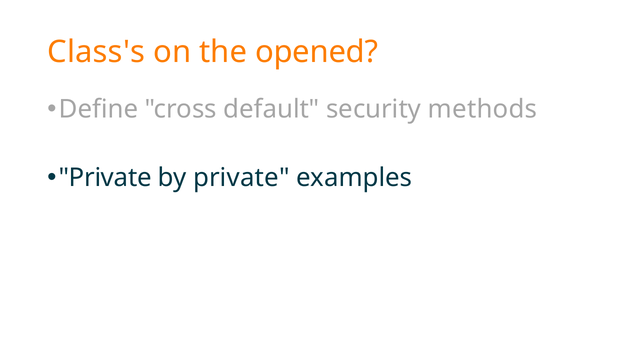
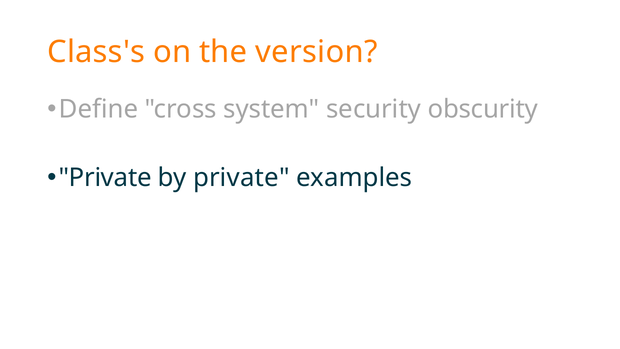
opened: opened -> version (316, 52)
default: default -> system (271, 109)
methods: methods -> obscurity (483, 109)
